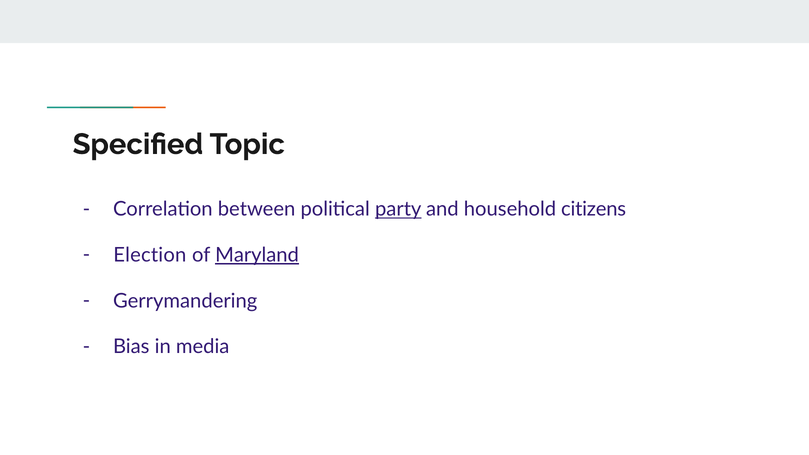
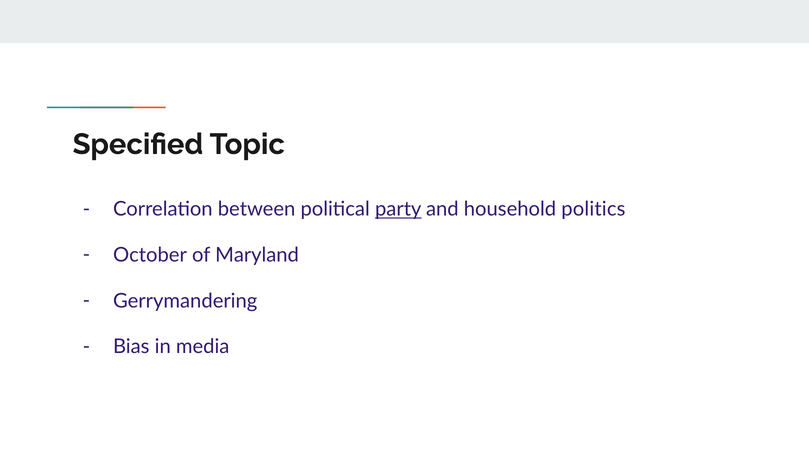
citizens: citizens -> politics (593, 209)
Election: Election -> October (150, 255)
Maryland underline: present -> none (257, 255)
